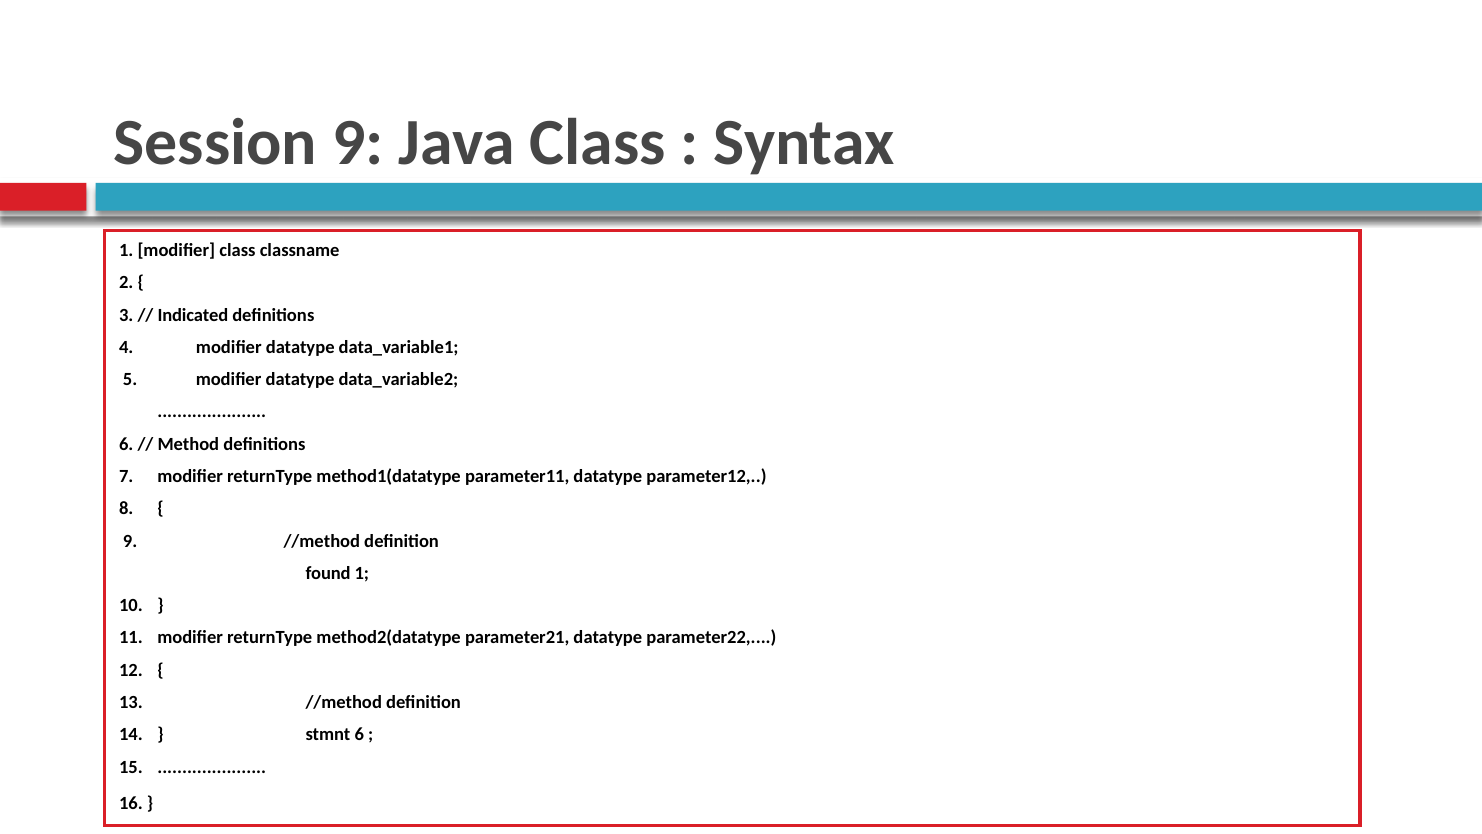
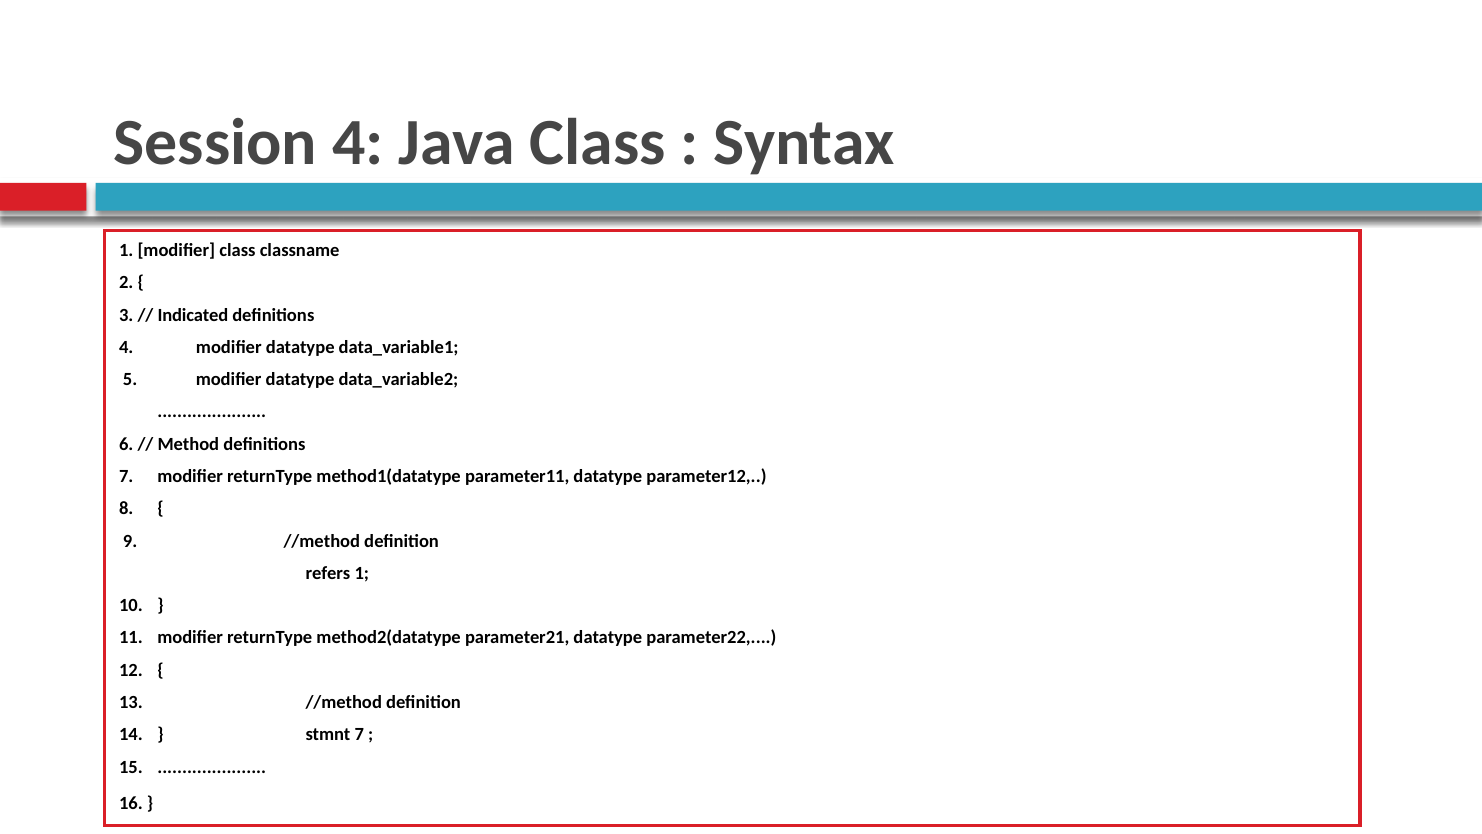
Session 9: 9 -> 4 (358, 143)
found: found -> refers (328, 573)
stmnt 6: 6 -> 7 (359, 734)
